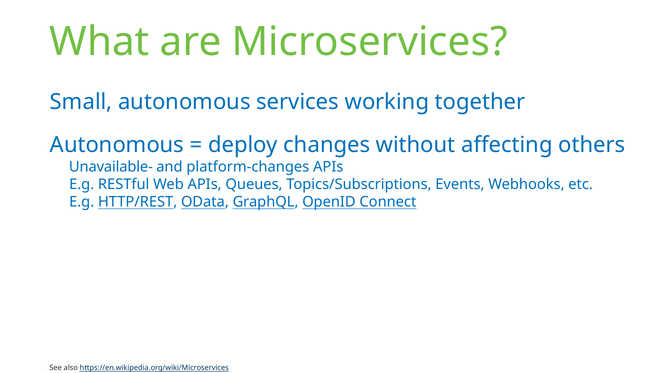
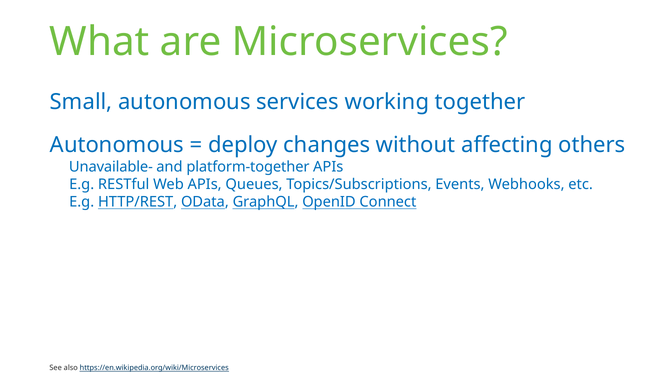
platform-changes: platform-changes -> platform-together (248, 166)
